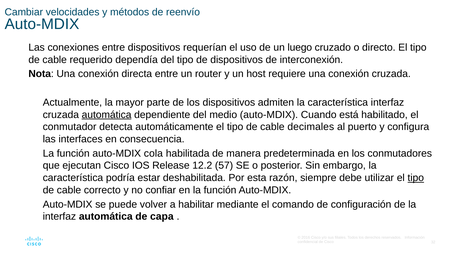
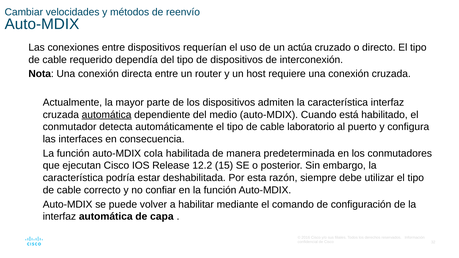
luego: luego -> actúa (300, 47)
decimales: decimales -> laboratorio (311, 127)
57: 57 -> 15 (224, 166)
tipo underline: present -> none (416, 178)
